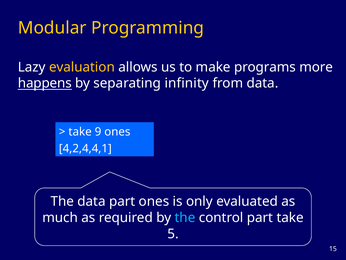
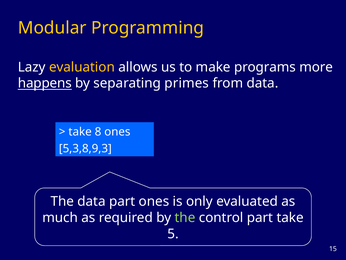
infinity: infinity -> primes (187, 83)
9: 9 -> 8 (98, 131)
4,2,4,4,1: 4,2,4,4,1 -> 5,3,8,9,3 (85, 148)
the colour: light blue -> light green (185, 217)
